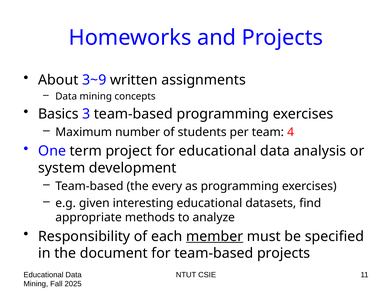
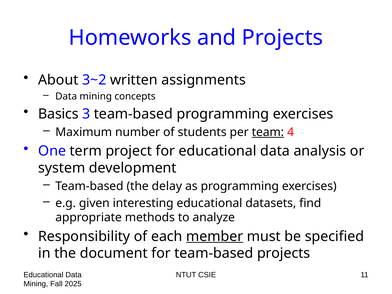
3~9: 3~9 -> 3~2 (94, 80)
team underline: none -> present (268, 132)
every: every -> delay (167, 186)
